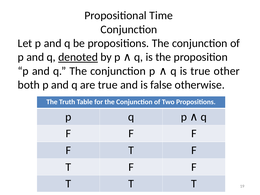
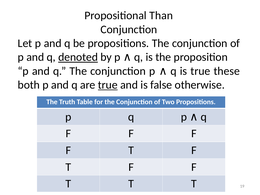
Time: Time -> Than (161, 16)
other: other -> these (227, 71)
true underline: none -> present (108, 85)
